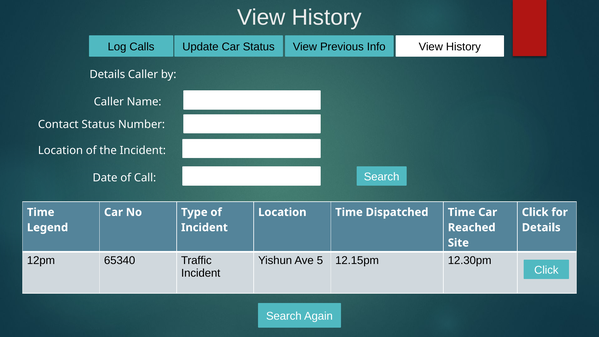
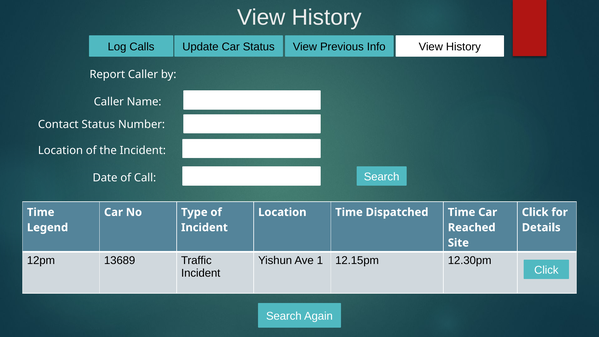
Details: Details -> Report (107, 74)
65340: 65340 -> 13689 (120, 261)
5: 5 -> 1 (320, 261)
